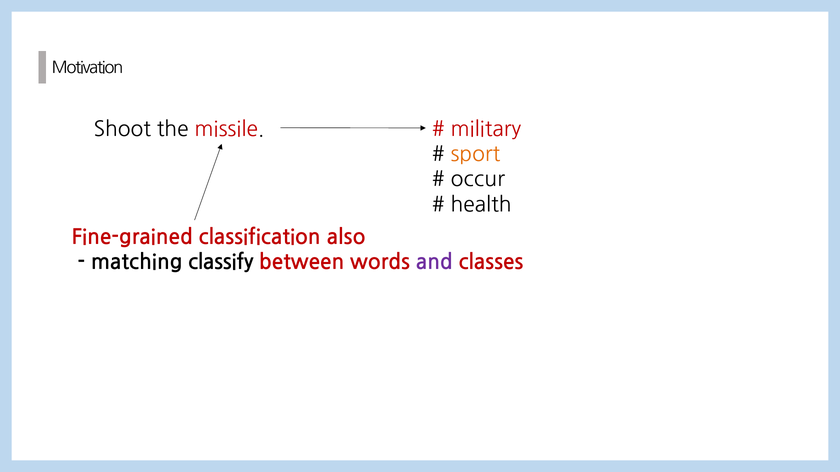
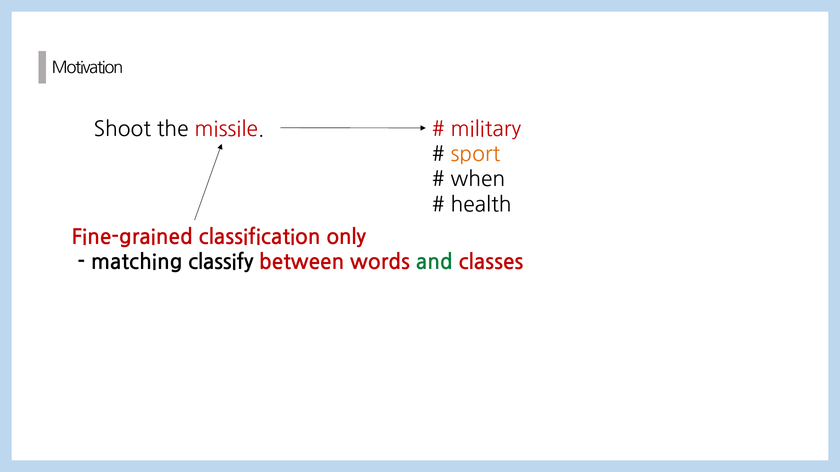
occur: occur -> when (478, 180)
also: also -> only (346, 237)
and colour: purple -> green (434, 263)
